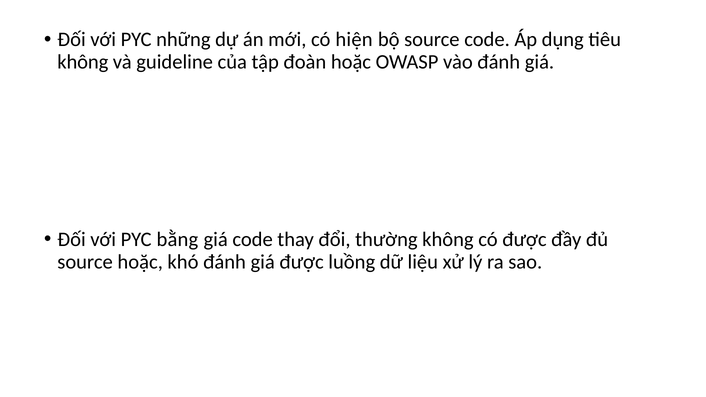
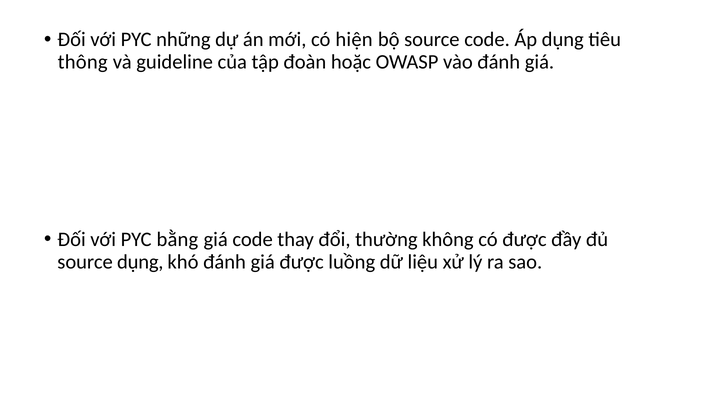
không: không -> thông (83, 62)
source hoặc: hoặc -> dụng (140, 262)
